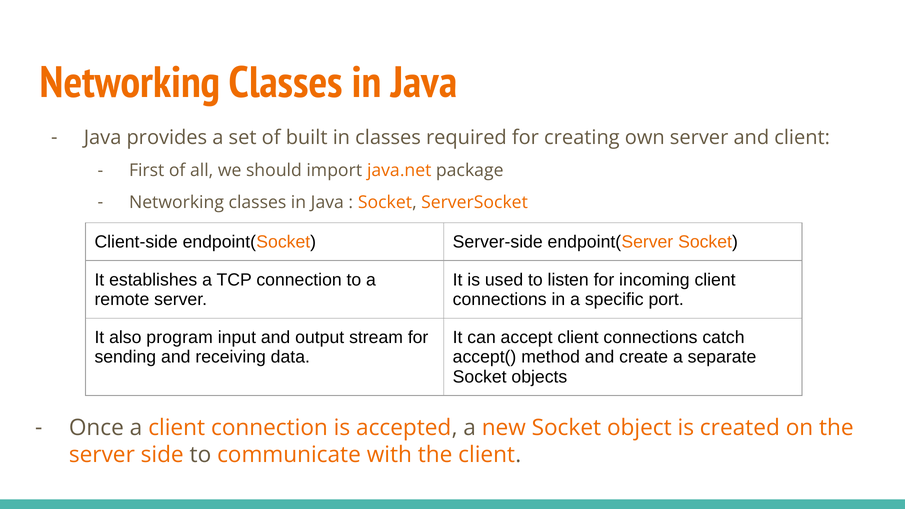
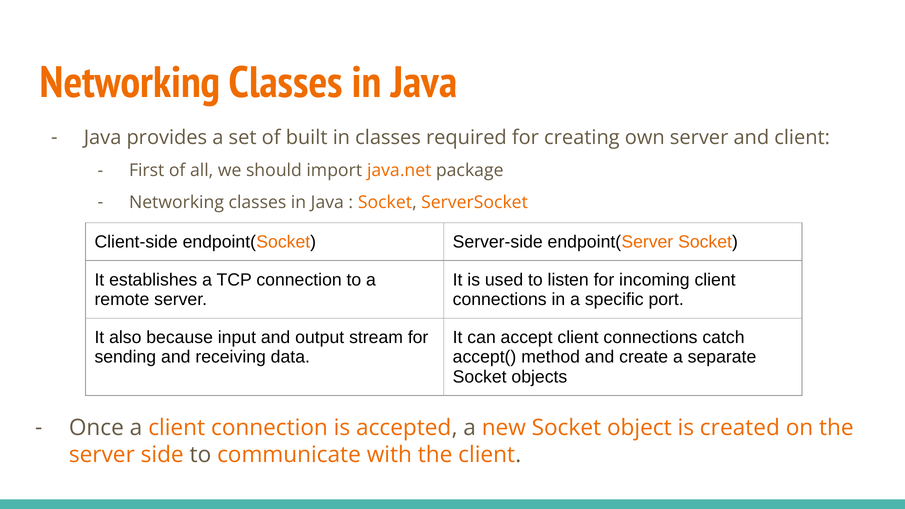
program: program -> because (180, 337)
